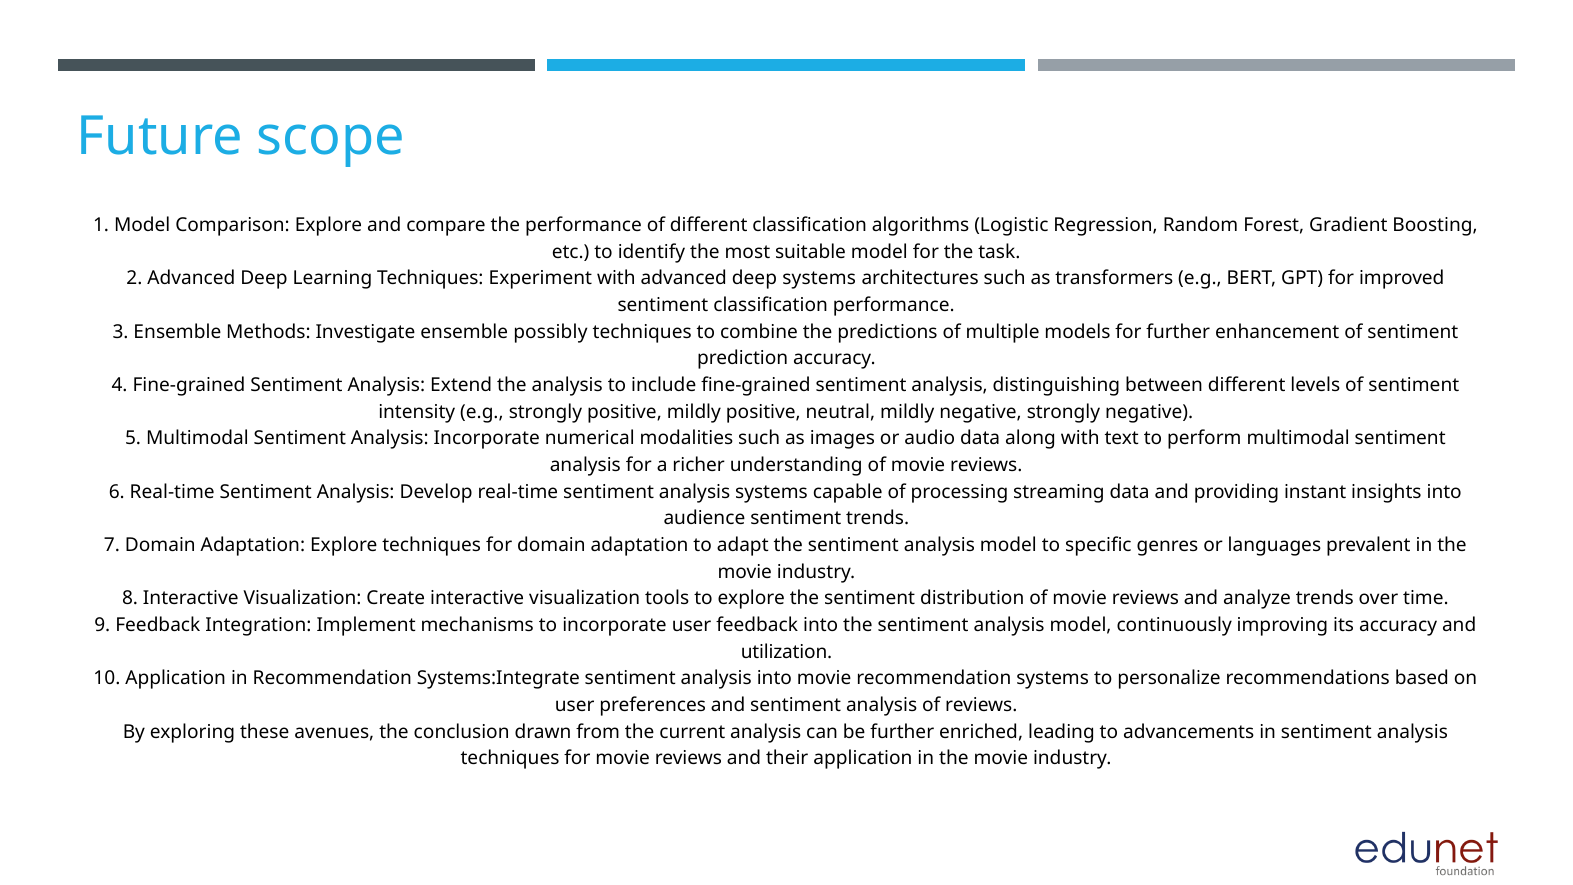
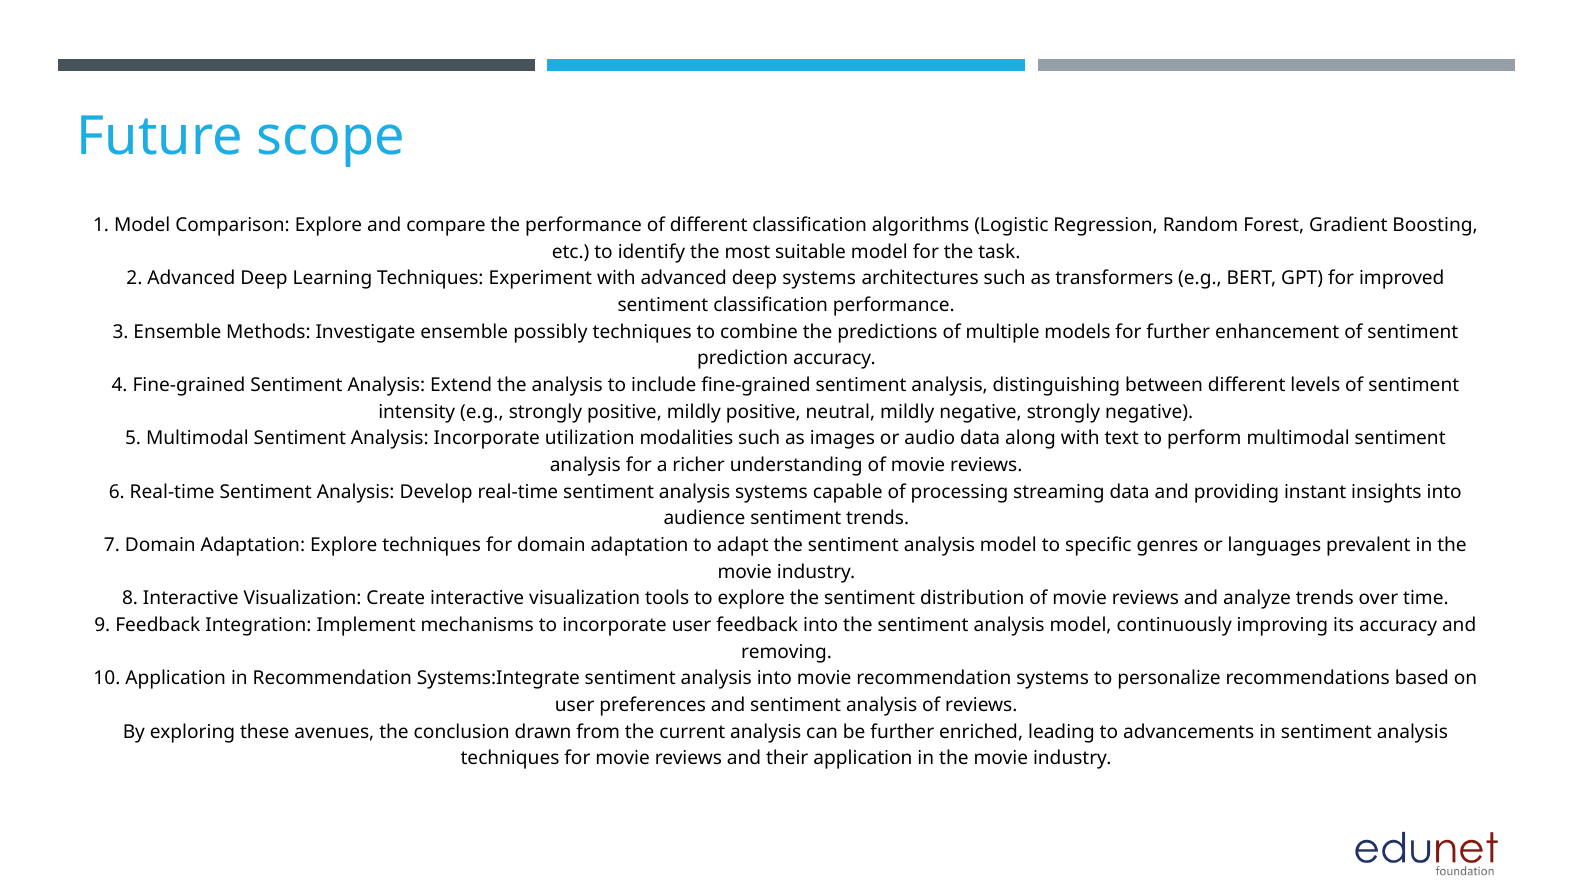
numerical: numerical -> utilization (590, 438)
utilization: utilization -> removing (787, 652)
